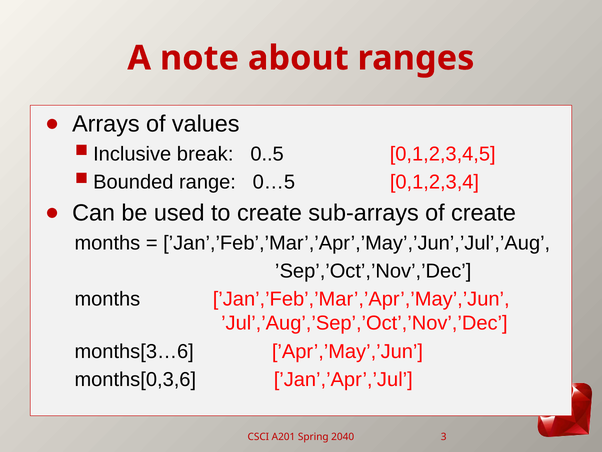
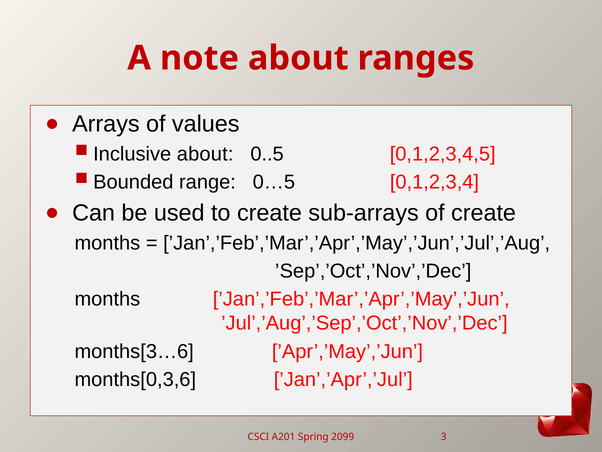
break: break -> about (205, 154)
2040: 2040 -> 2099 (343, 437)
